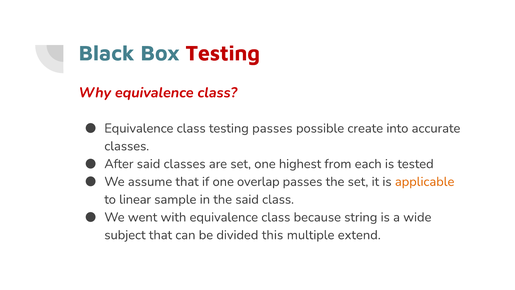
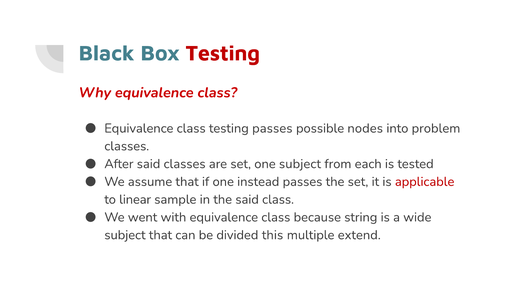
create: create -> nodes (365, 128)
accurate: accurate -> problem (436, 128)
one highest: highest -> subject (300, 164)
overlap: overlap -> instead (258, 181)
applicable colour: orange -> red (425, 181)
